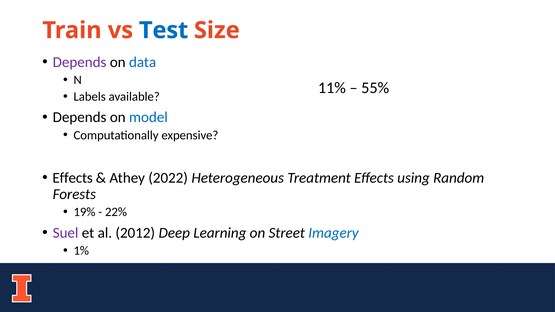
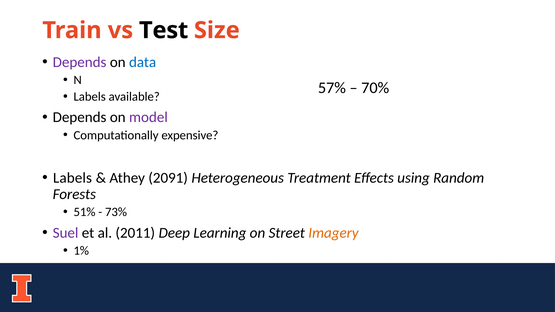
Test colour: blue -> black (164, 30)
11%: 11% -> 57% (332, 88)
55%: 55% -> 70% (375, 88)
model colour: blue -> purple (148, 117)
Effects: Effects -> Labels (72, 178)
2022: 2022 -> 2091 (168, 178)
19%: 19% -> 51% (84, 212)
22%: 22% -> 73% (116, 212)
2012: 2012 -> 2011 (135, 233)
Imagery colour: blue -> orange (333, 233)
